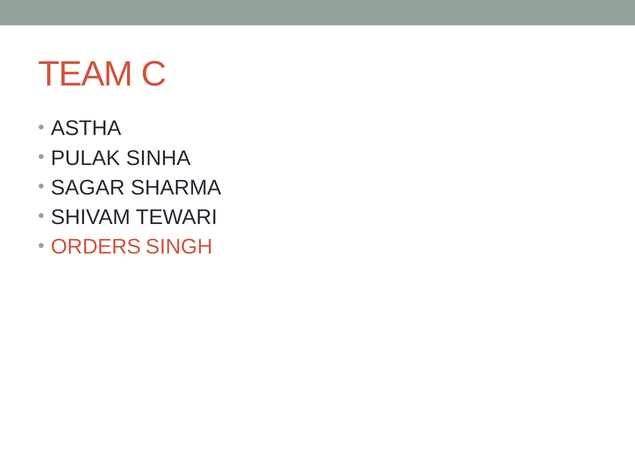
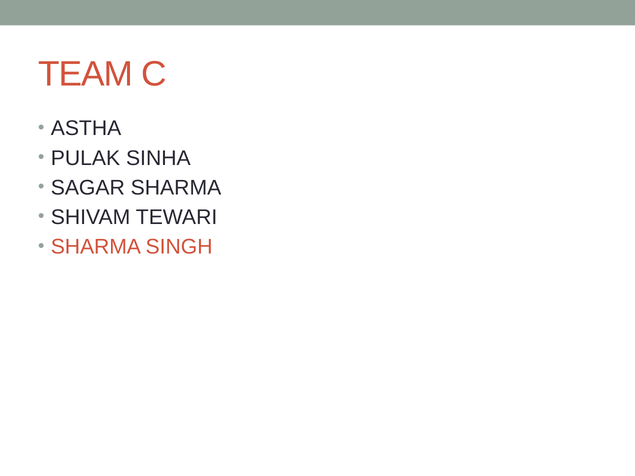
ORDERS: ORDERS -> SHARMA (96, 247)
